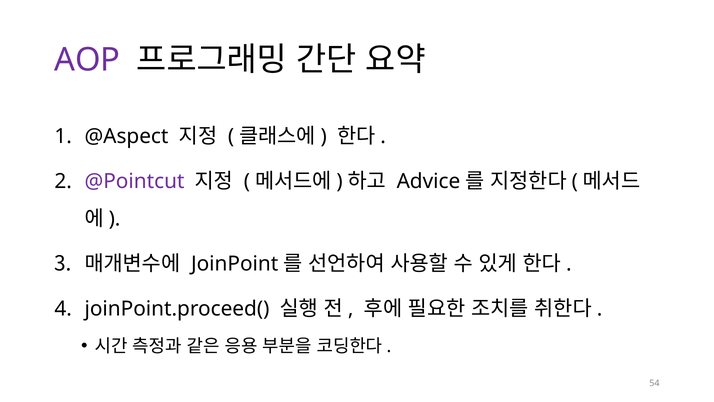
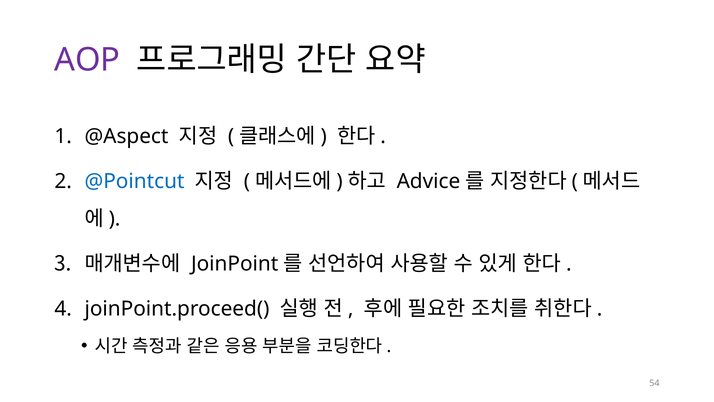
@Pointcut colour: purple -> blue (135, 181)
